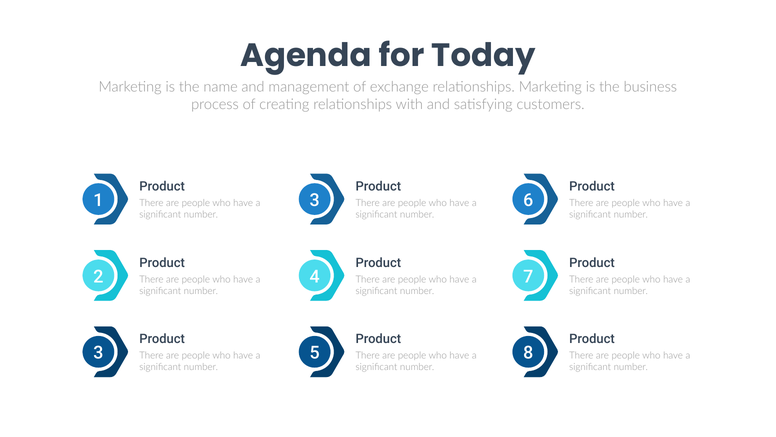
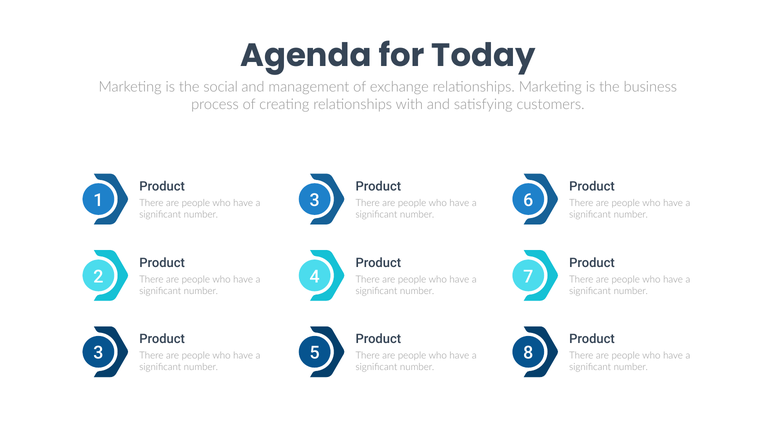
name: name -> social (221, 87)
